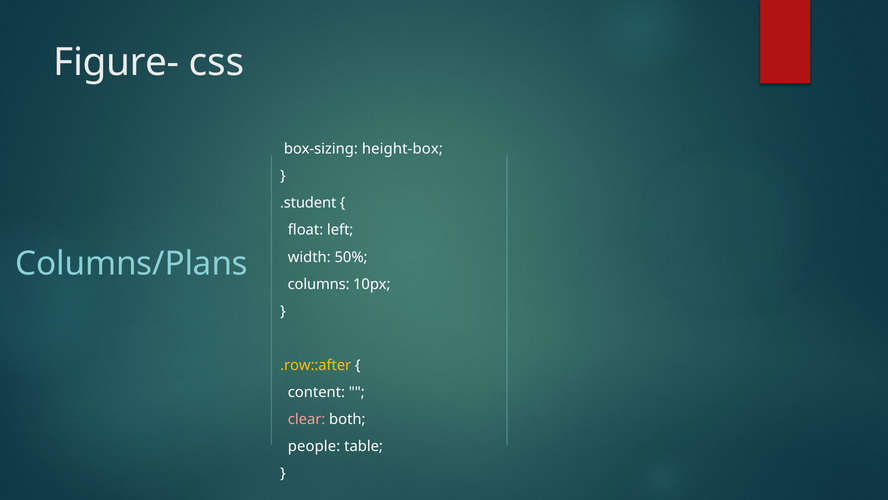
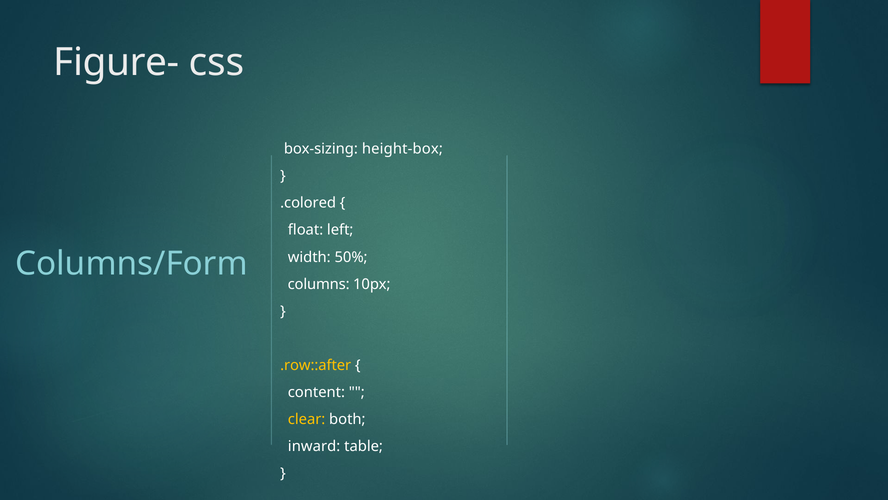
.student: .student -> .colored (308, 203)
Columns/Plans: Columns/Plans -> Columns/Form (132, 264)
clear colour: pink -> yellow (307, 419)
people: people -> inward (314, 446)
